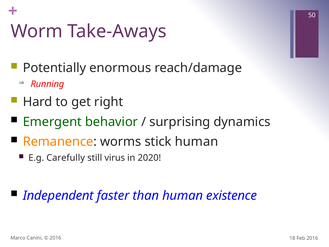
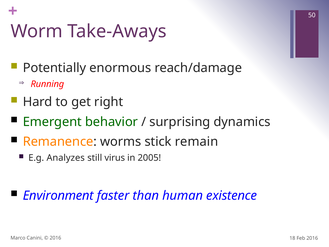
stick human: human -> remain (197, 141)
Carefully: Carefully -> Analyzes (66, 158)
2020: 2020 -> 2005 (149, 158)
Independent: Independent -> Environment (58, 195)
